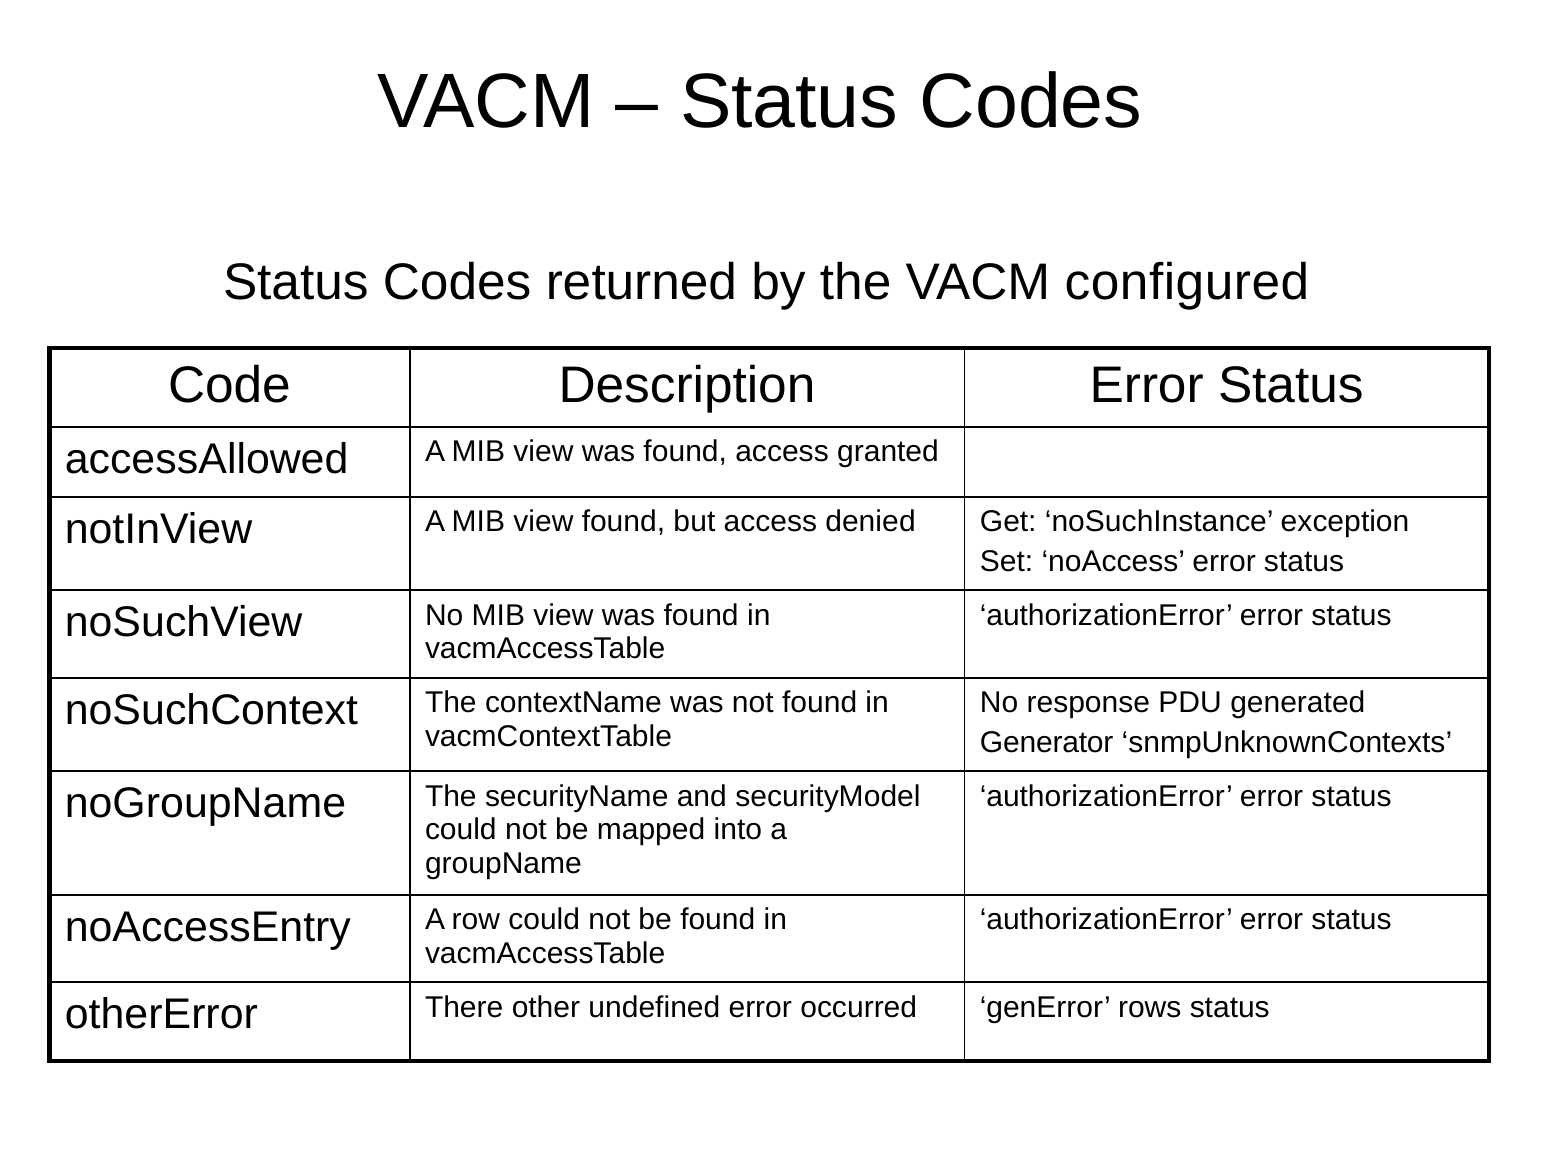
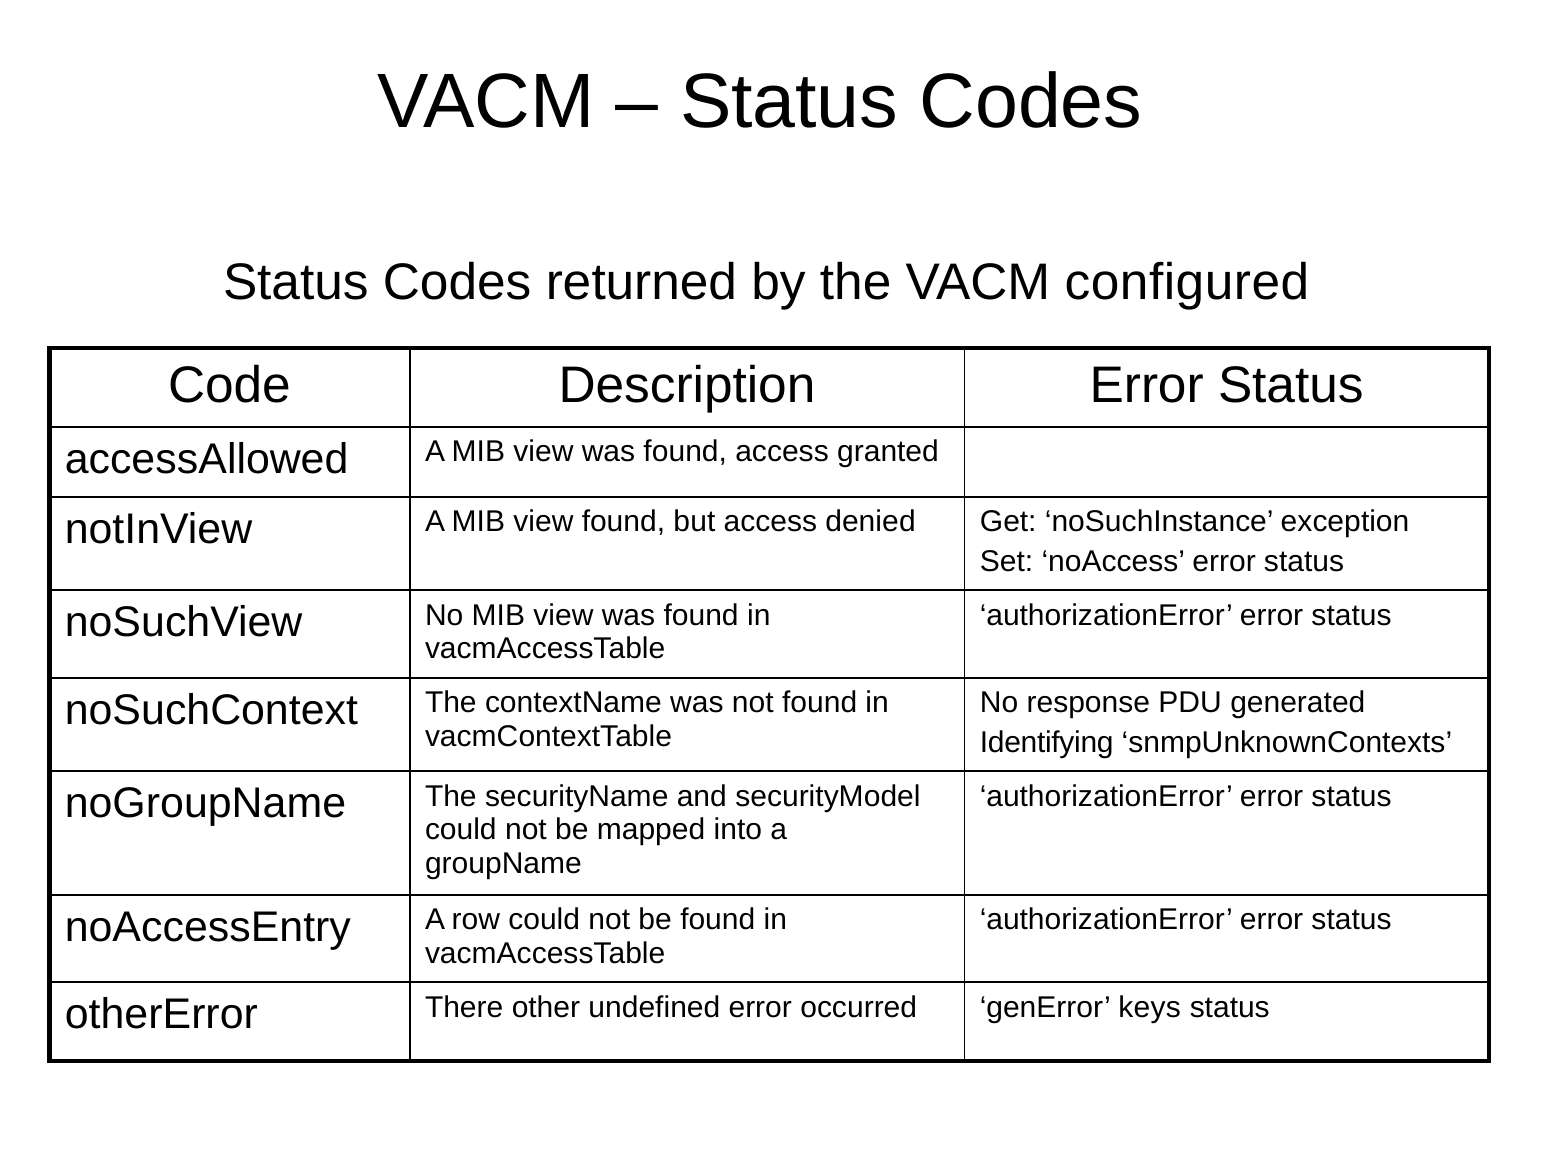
Generator: Generator -> Identifying (1047, 743)
rows: rows -> keys (1150, 1008)
